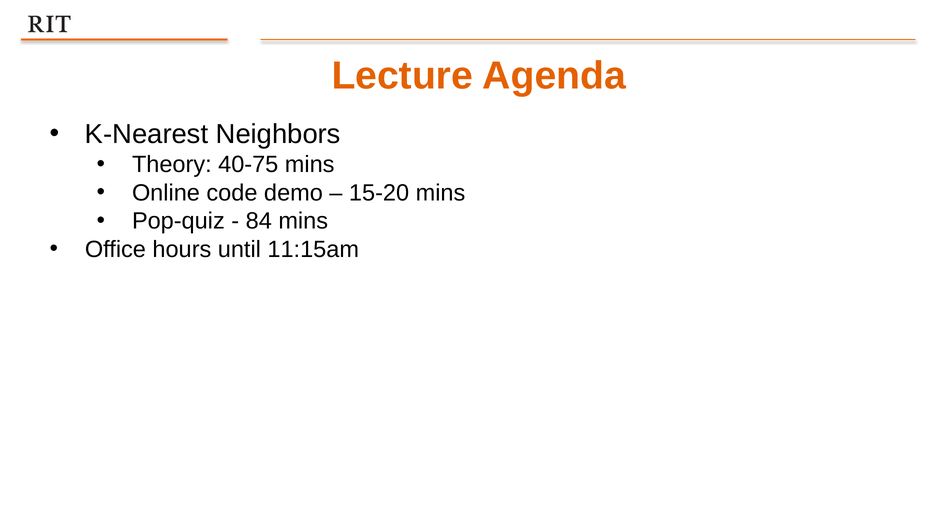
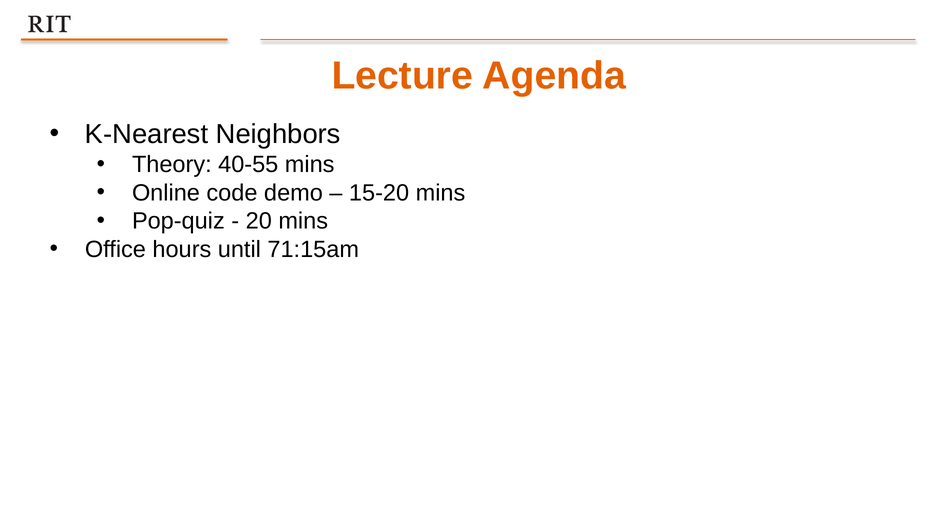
40-75: 40-75 -> 40-55 (248, 165)
84: 84 -> 20 (259, 221)
11:15am: 11:15am -> 71:15am (313, 249)
